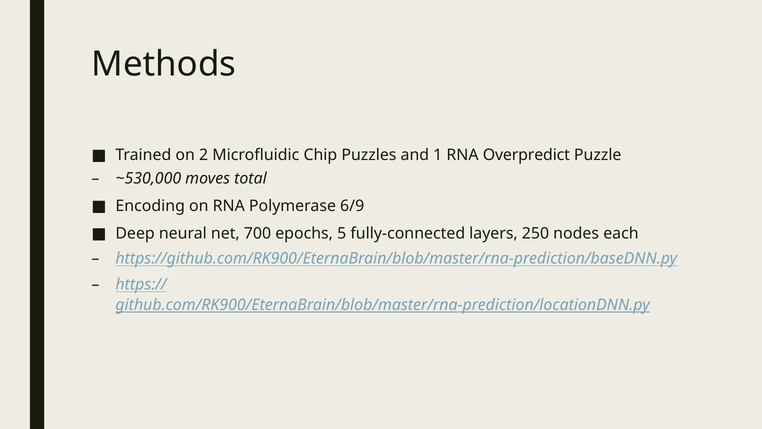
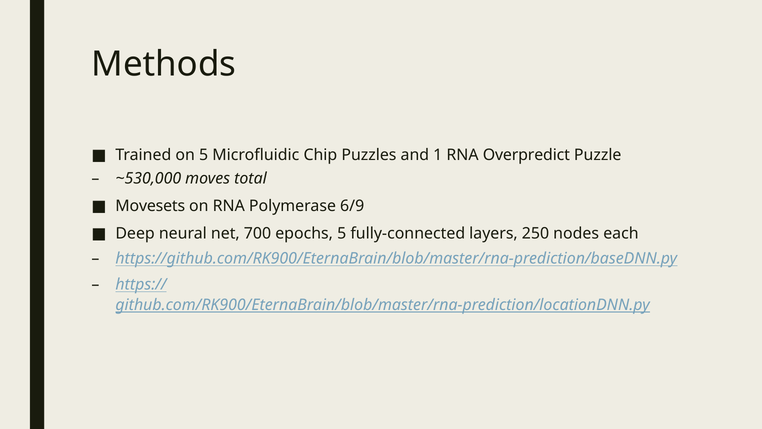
on 2: 2 -> 5 (204, 155)
Encoding: Encoding -> Movesets (150, 206)
